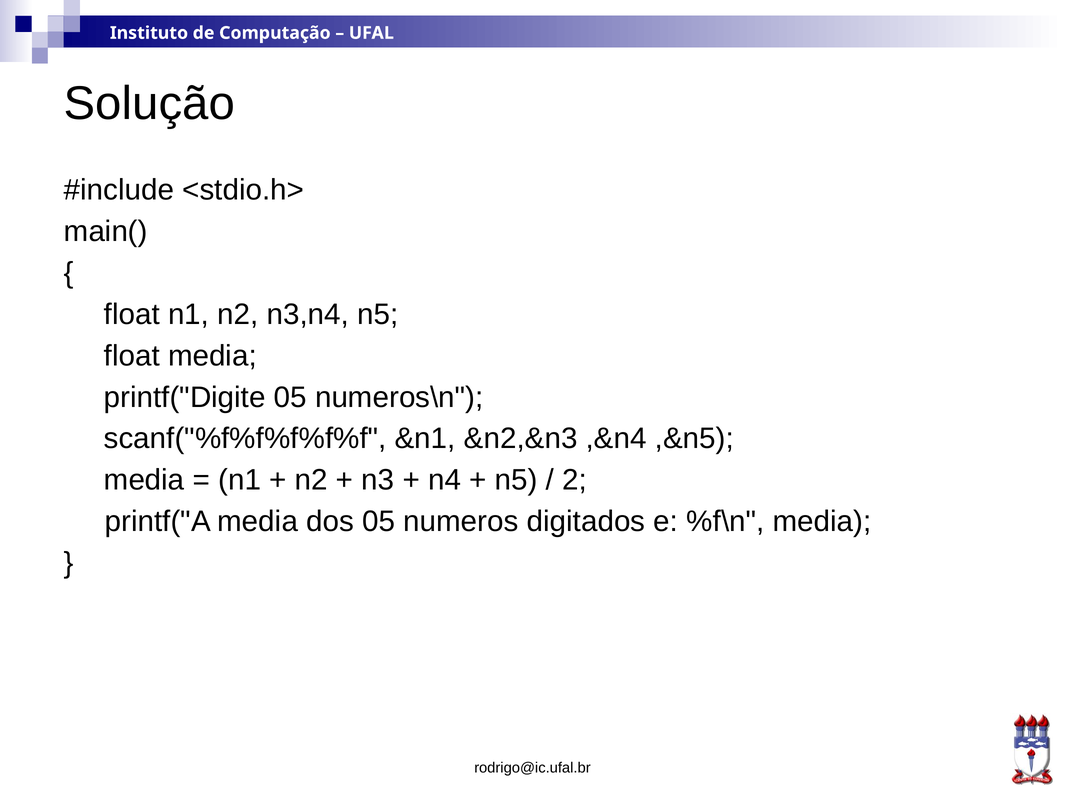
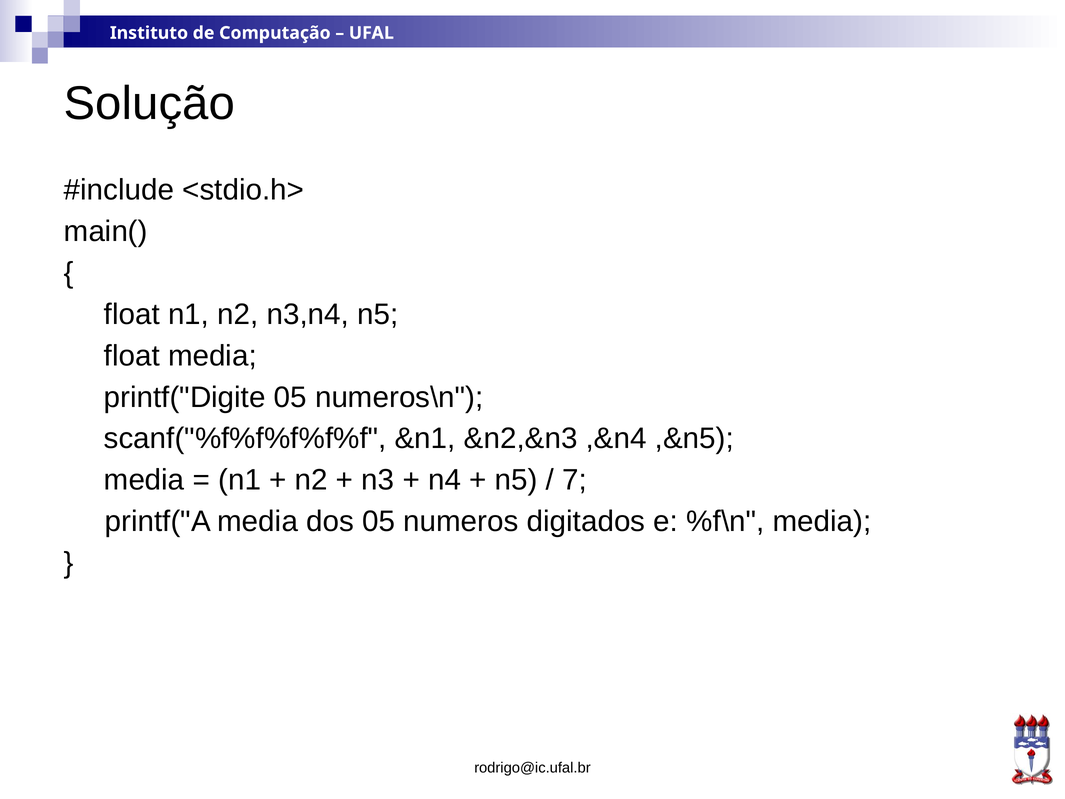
2: 2 -> 7 (575, 480)
